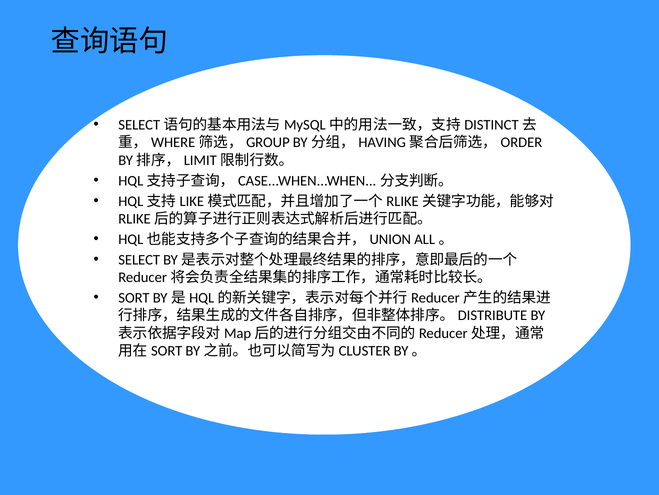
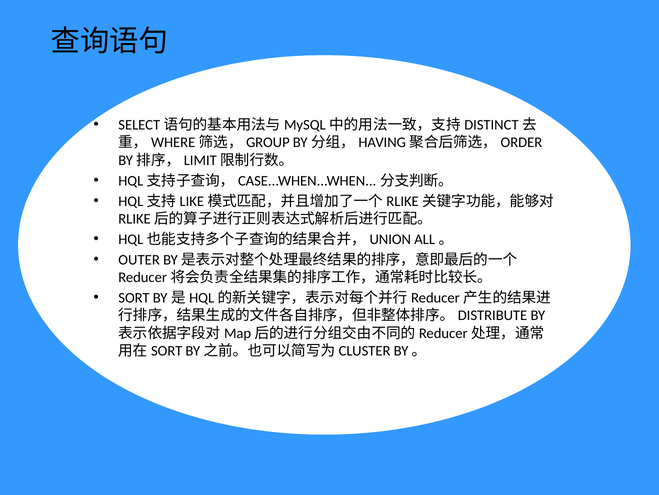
SELECT: SELECT -> OUTER (139, 259)
